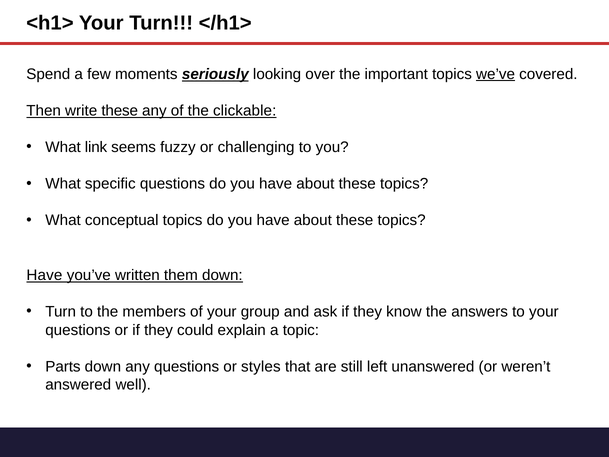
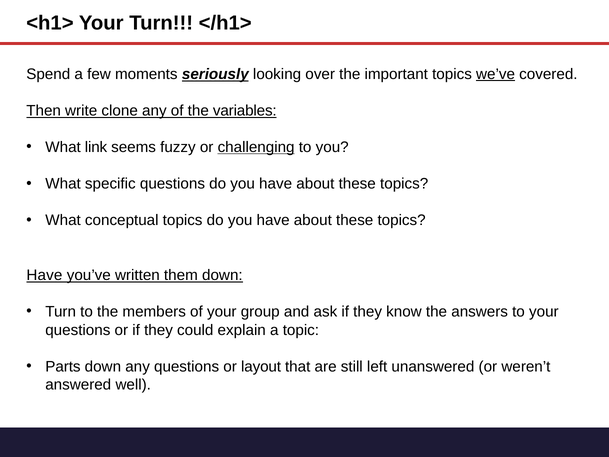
write these: these -> clone (120, 111)
clickable: clickable -> variables (245, 111)
challenging underline: none -> present (256, 147)
styles: styles -> layout (261, 366)
